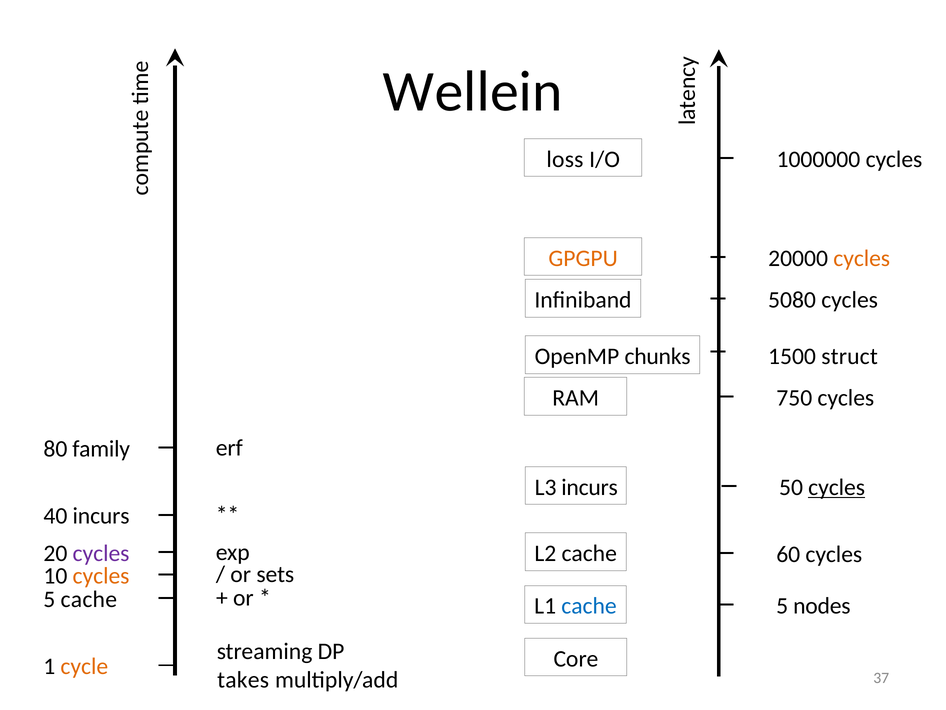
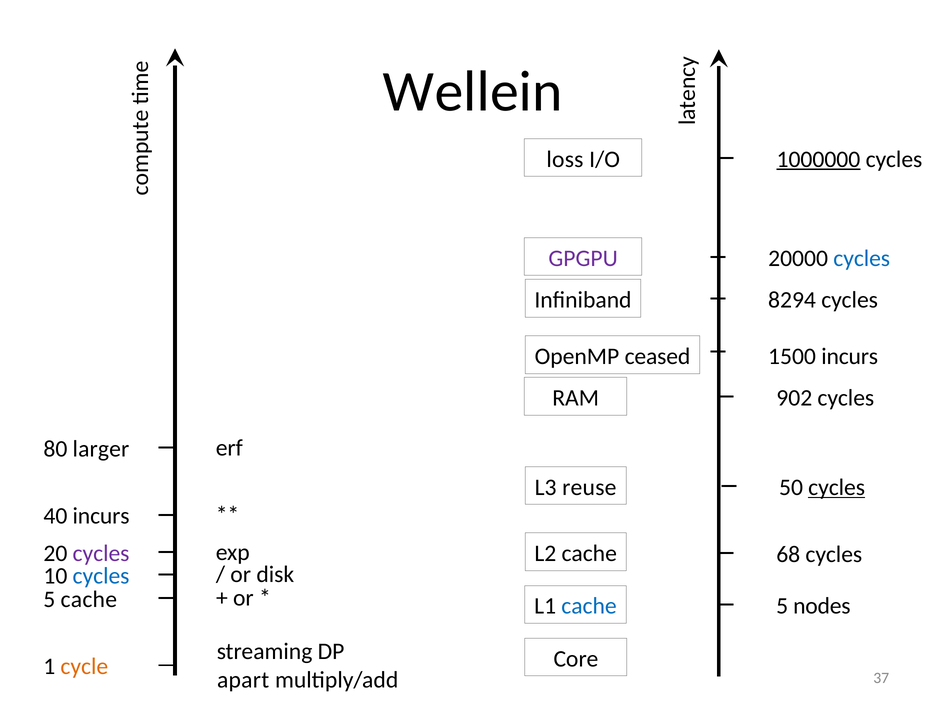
1000000 underline: none -> present (818, 159)
GPGPU colour: orange -> purple (583, 258)
cycles colour: orange -> blue (862, 258)
5080: 5080 -> 8294 (792, 300)
chunks: chunks -> ceased (657, 356)
1500 struct: struct -> incurs (850, 356)
750: 750 -> 902 (794, 398)
family: family -> larger (101, 449)
L3 incurs: incurs -> reuse (589, 487)
60: 60 -> 68 (788, 554)
cycles colour: orange -> blue (101, 575)
sets: sets -> disk (275, 574)
takes: takes -> apart (243, 679)
